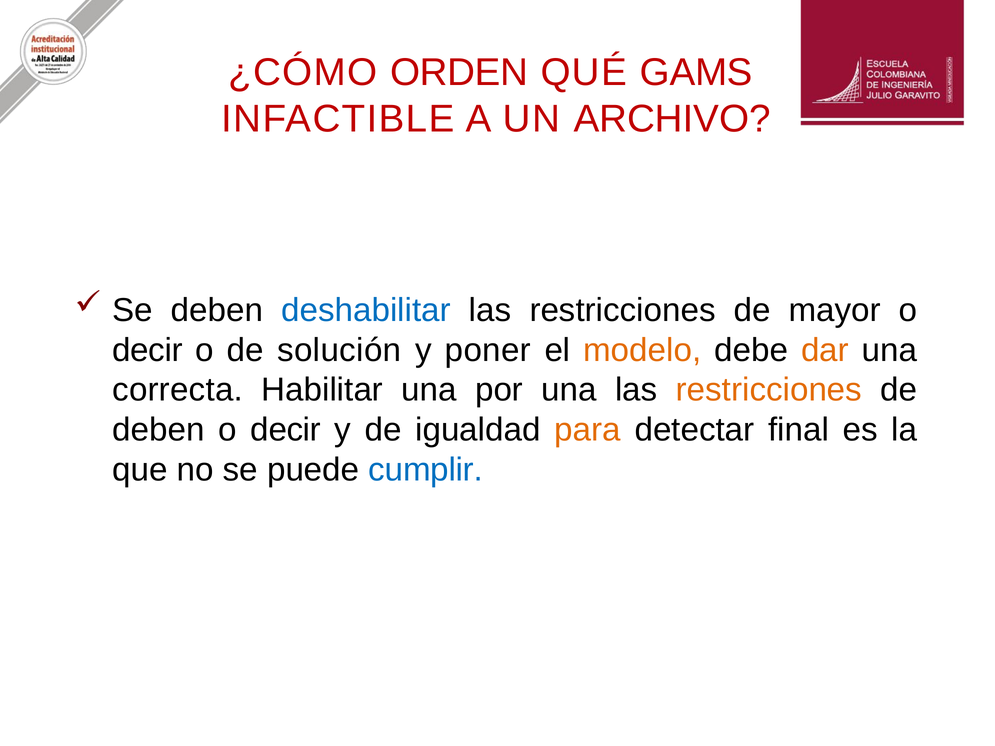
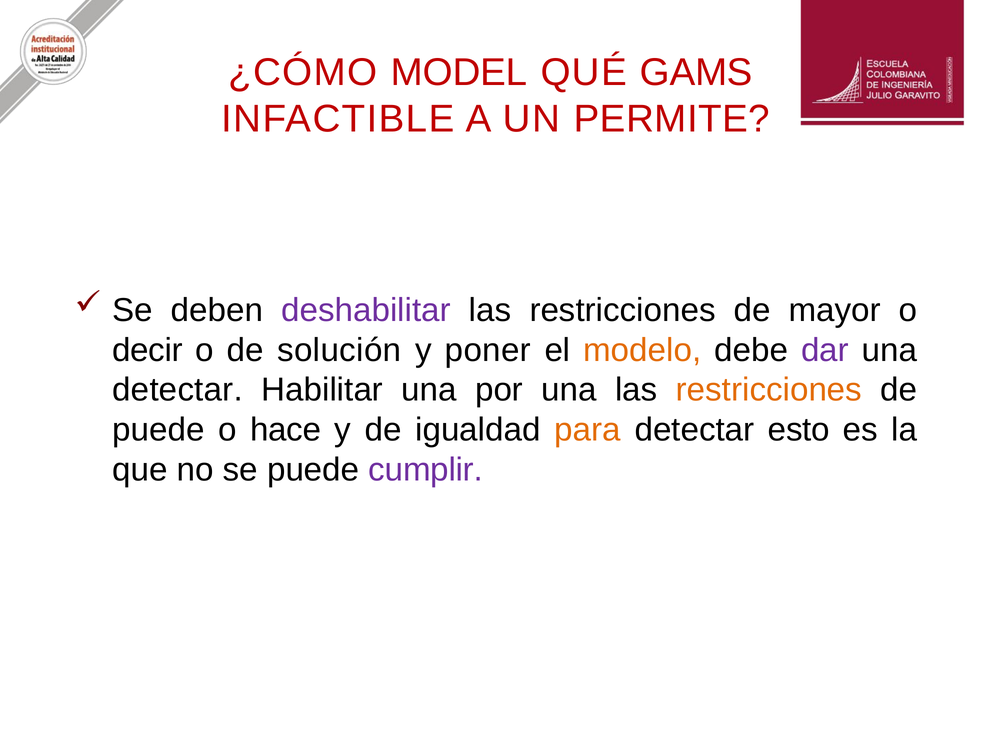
ORDEN: ORDEN -> MODEL (459, 72)
ARCHIVO: ARCHIVO -> PERMITE (672, 119)
deshabilitar colour: blue -> purple (366, 311)
dar colour: orange -> purple (825, 350)
correcta: correcta -> detectar (178, 390)
deben: deben -> puede (158, 430)
decir: decir -> hace (286, 430)
final: final -> esto (799, 430)
cumplir colour: blue -> purple (426, 470)
